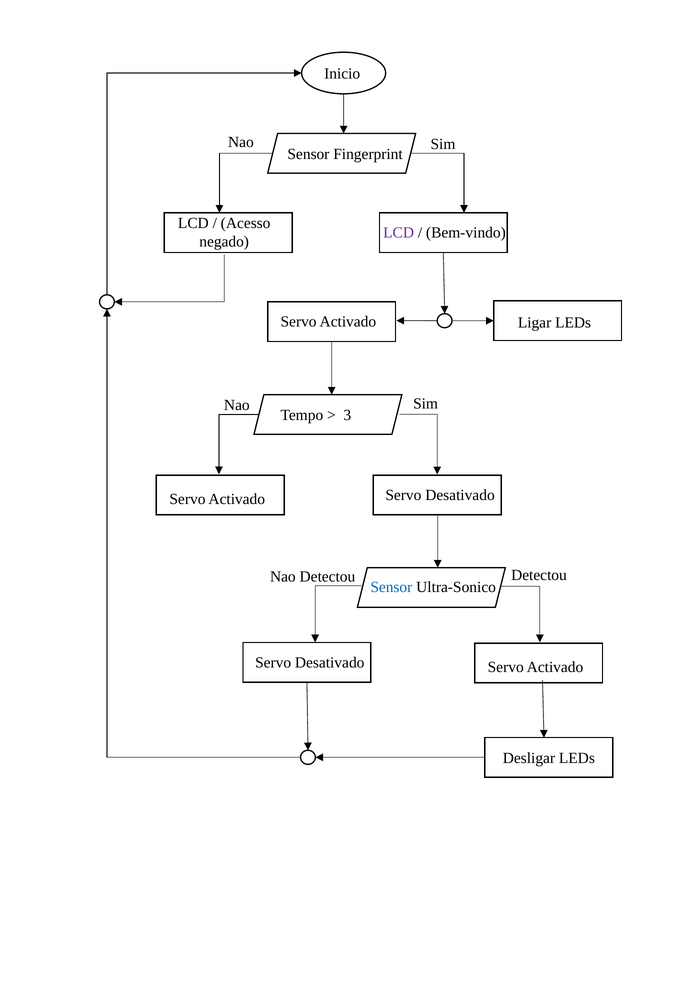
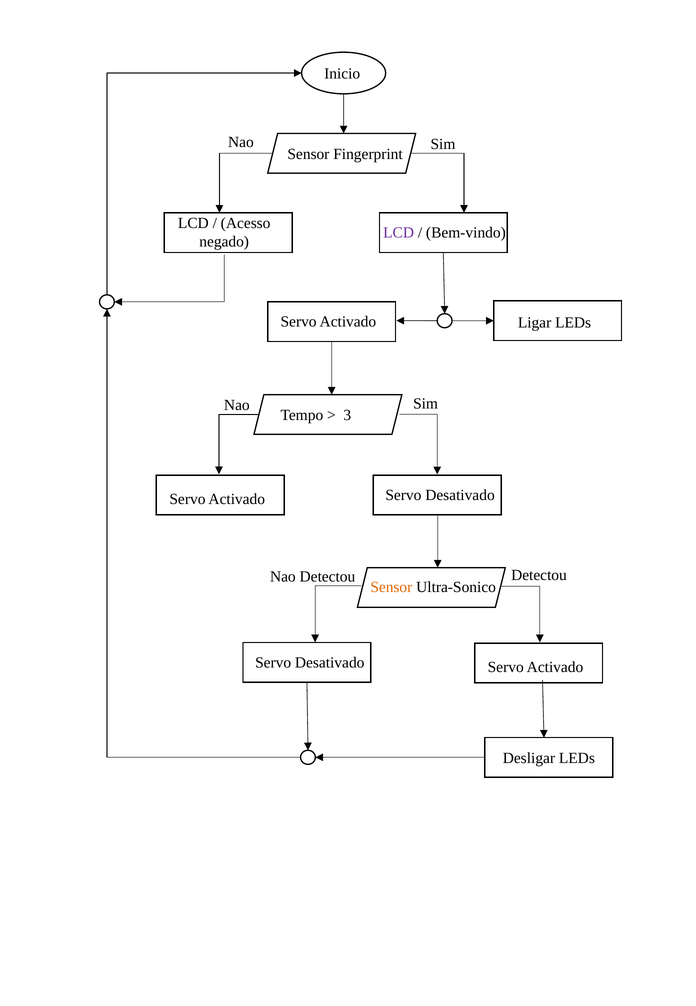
Sensor colour: blue -> orange (391, 587)
